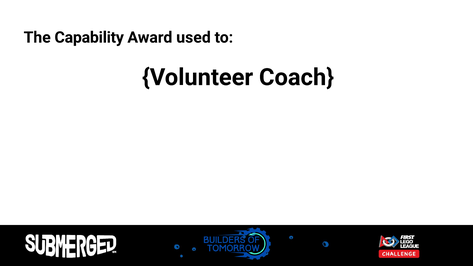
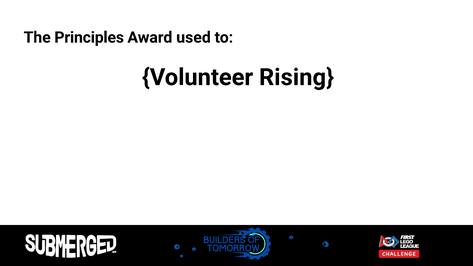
Capability: Capability -> Principles (89, 37)
Coach: Coach -> Rising (296, 77)
